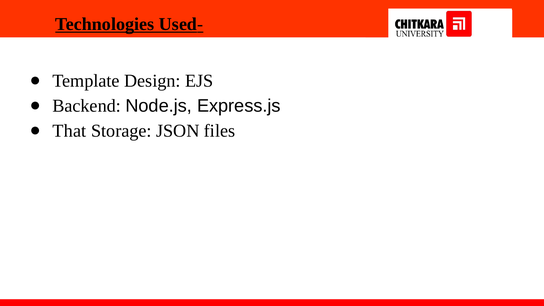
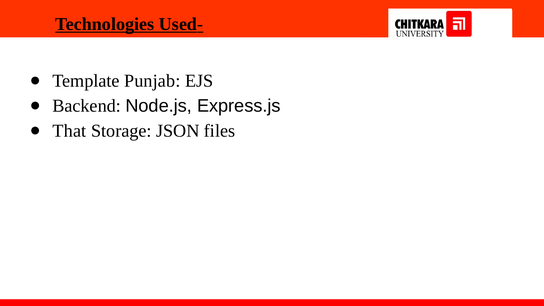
Design: Design -> Punjab (152, 81)
